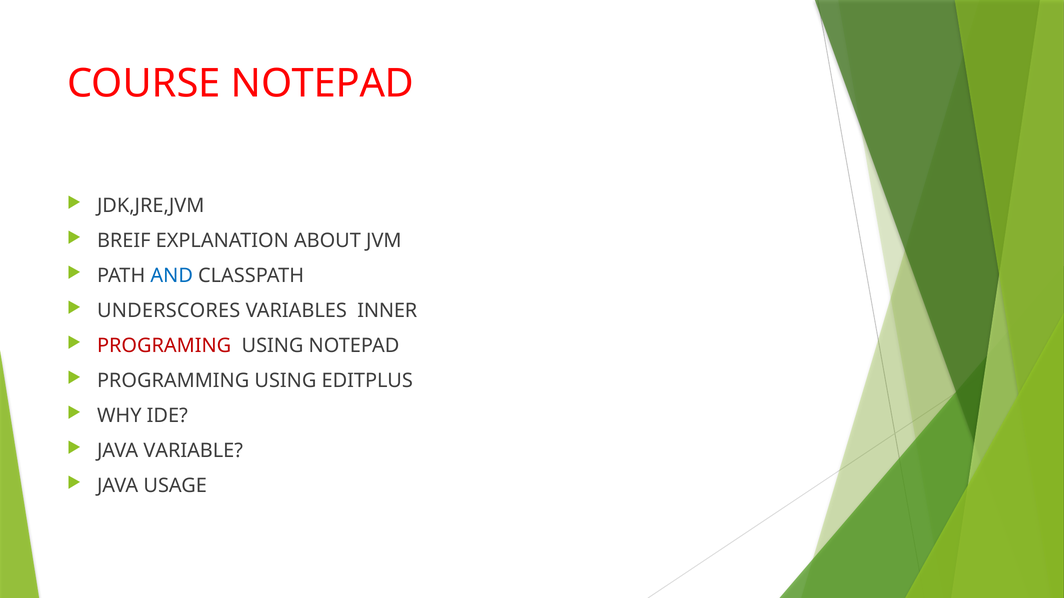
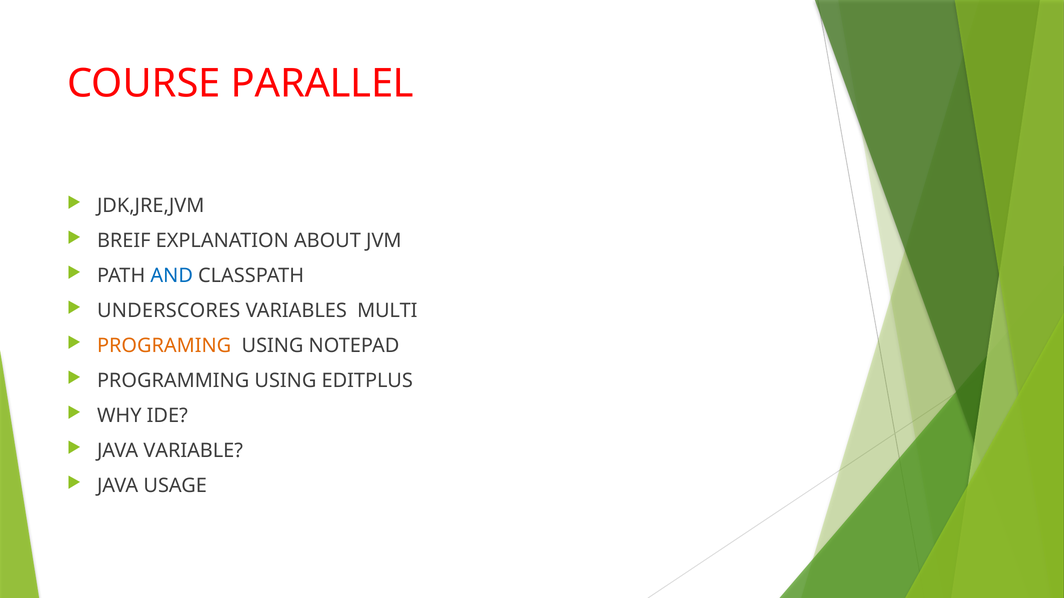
COURSE NOTEPAD: NOTEPAD -> PARALLEL (322, 84)
INNER: INNER -> MULTI (387, 311)
PROGRAMING colour: red -> orange (164, 346)
